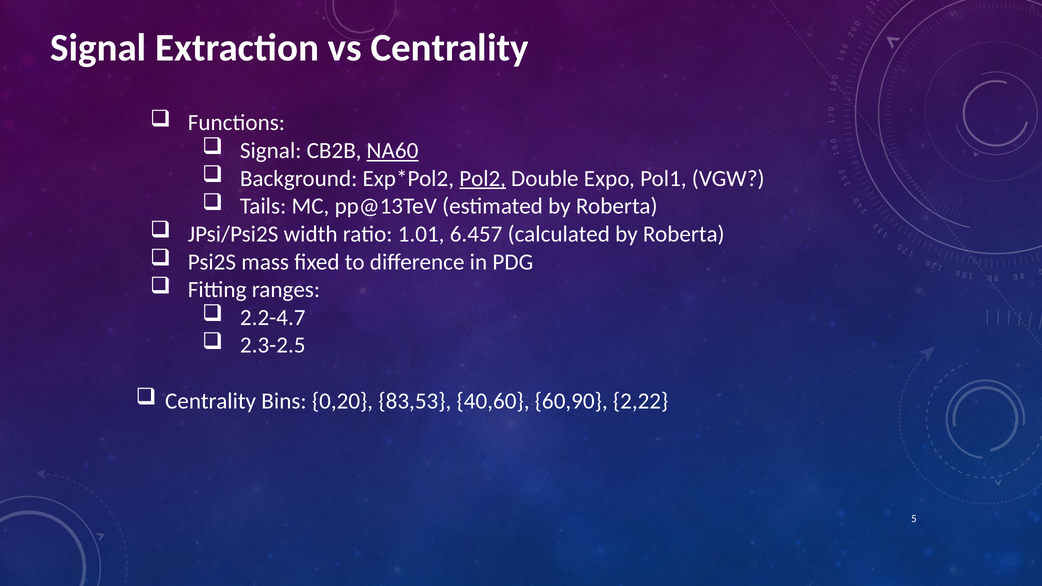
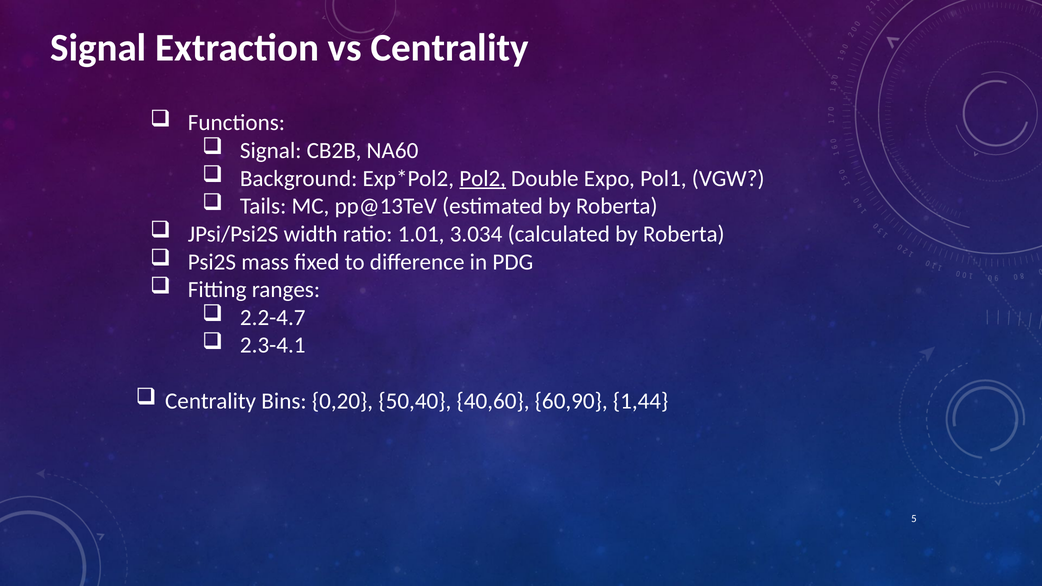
NA60 underline: present -> none (392, 151)
6.457: 6.457 -> 3.034 (476, 234)
2.3-2.5: 2.3-2.5 -> 2.3-4.1 (273, 345)
83,53: 83,53 -> 50,40 (415, 401)
2,22: 2,22 -> 1,44 (641, 401)
